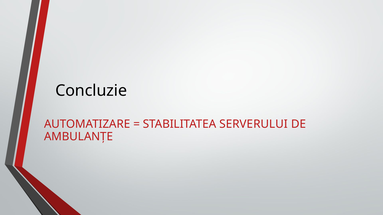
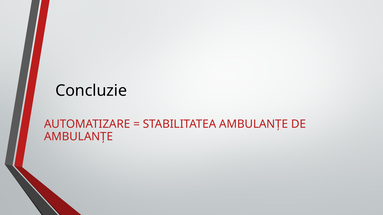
STABILITATEA SERVERULUI: SERVERULUI -> AMBULANȚE (254, 124)
